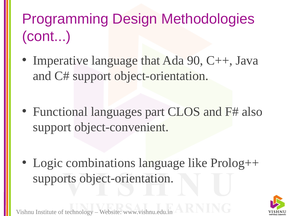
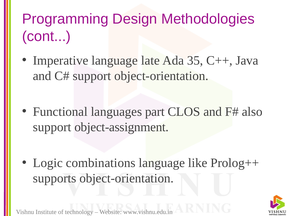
that: that -> late (150, 60)
90: 90 -> 35 (195, 60)
object-convenient: object-convenient -> object-assignment (122, 127)
